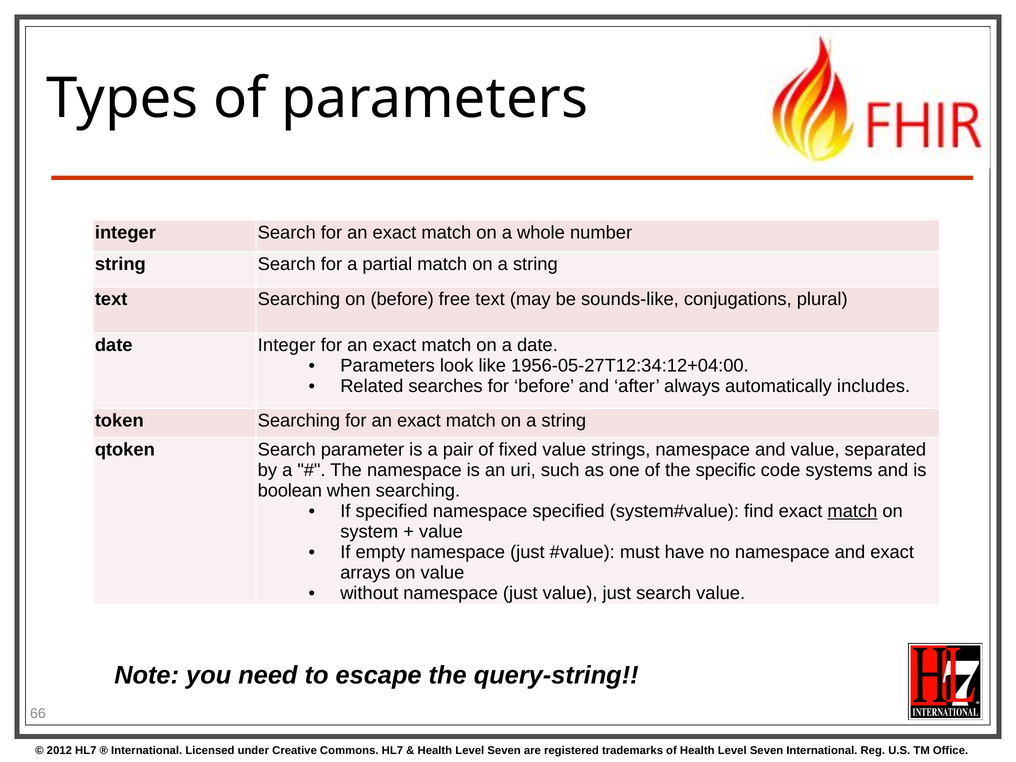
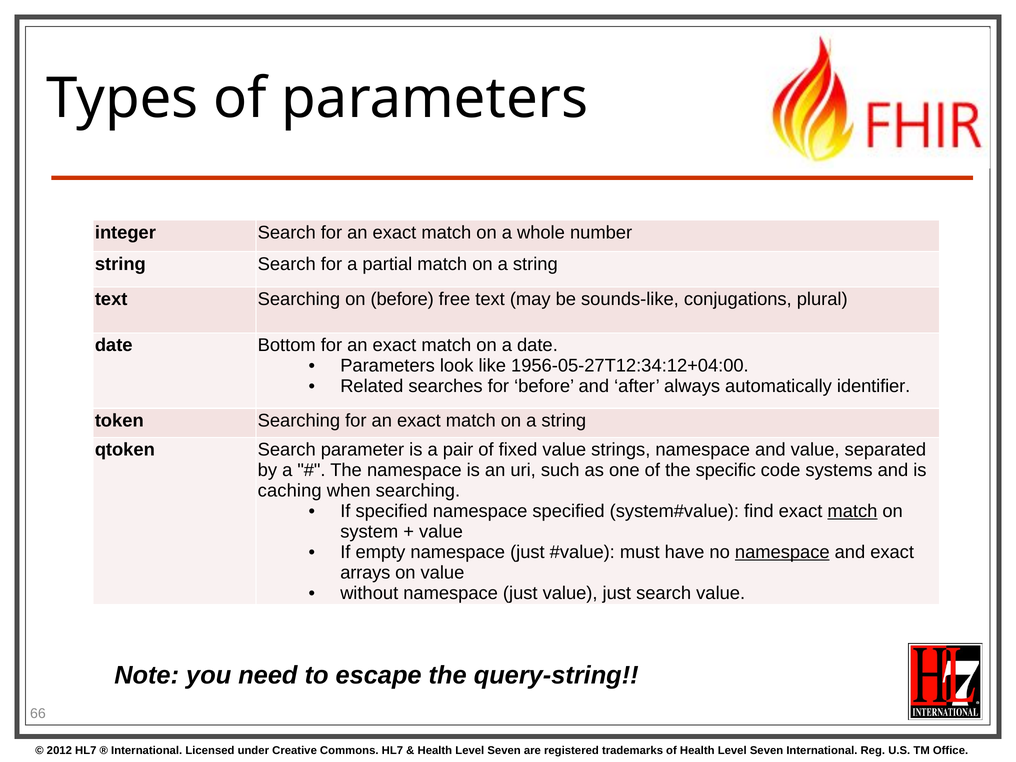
date Integer: Integer -> Bottom (287, 345)
includes: includes -> identifier (874, 386)
boolean: boolean -> caching (290, 491)
namespace underline: none -> present (782, 552)
